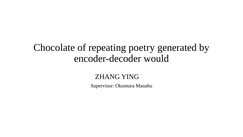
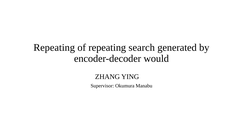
Chocolate: Chocolate -> Repeating (54, 48)
poetry: poetry -> search (142, 48)
